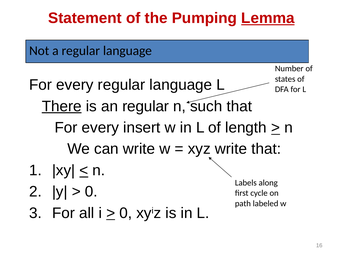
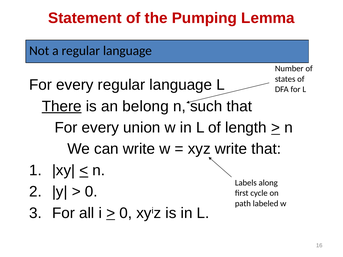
Lemma underline: present -> none (268, 18)
an regular: regular -> belong (146, 106)
insert: insert -> union (142, 128)
